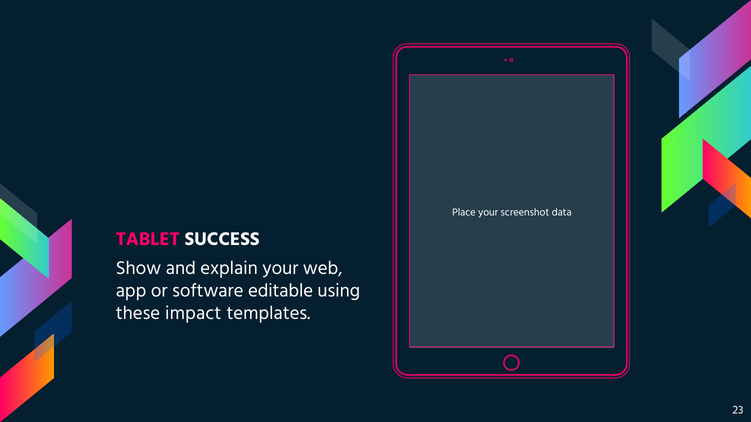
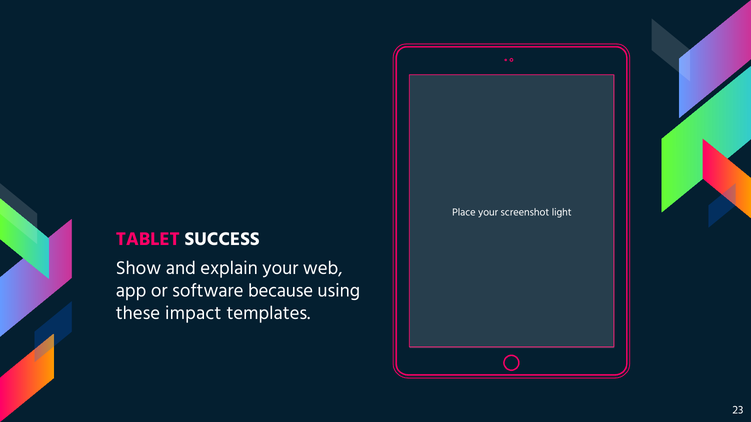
data: data -> light (562, 212)
editable: editable -> because (281, 291)
